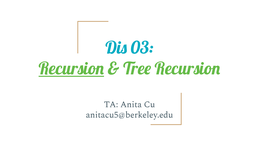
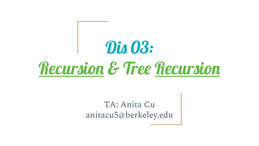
Recursion underline: none -> present (187, 69)
